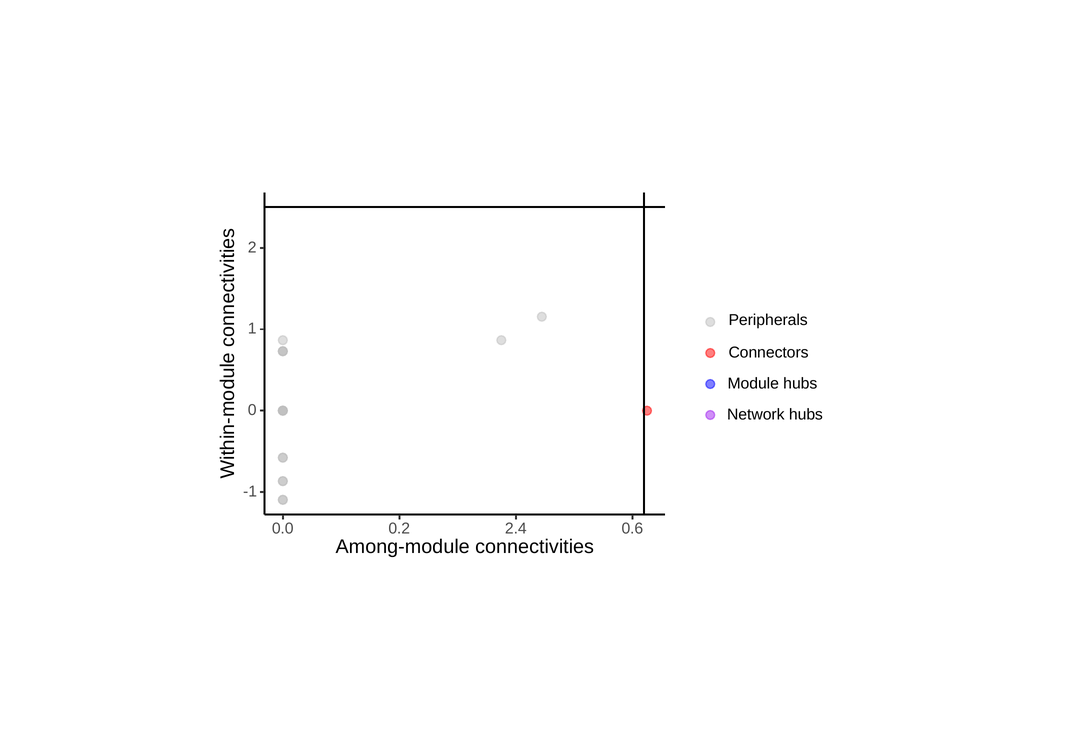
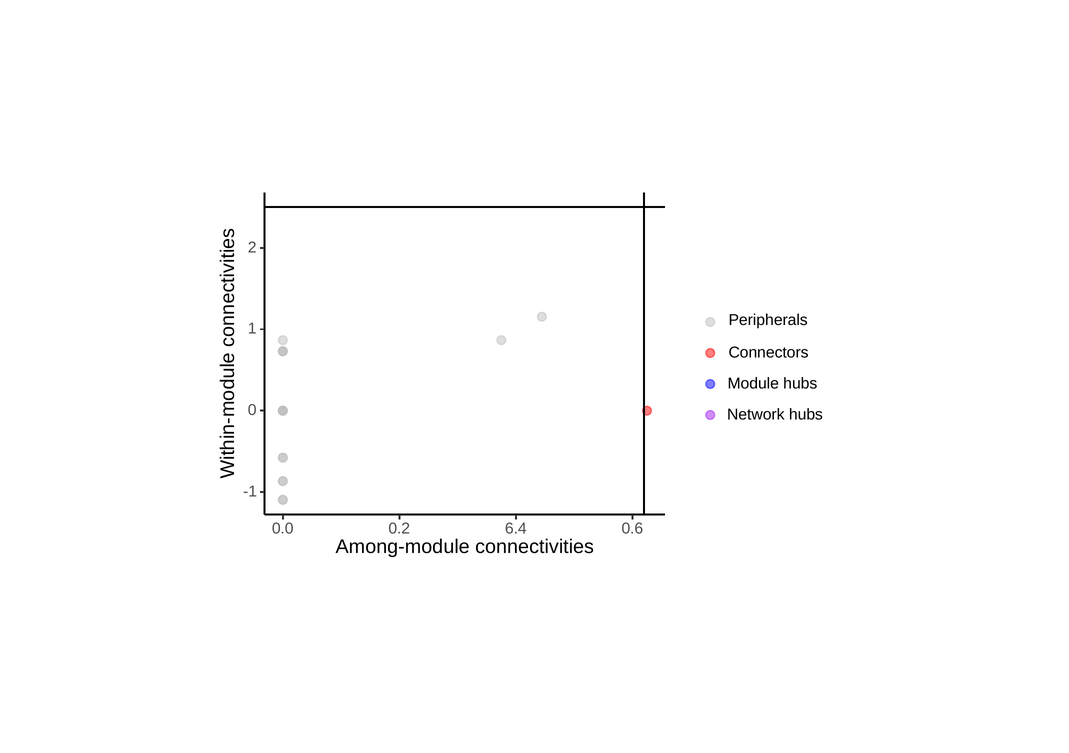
2.4: 2.4 -> 6.4 (516, 529)
